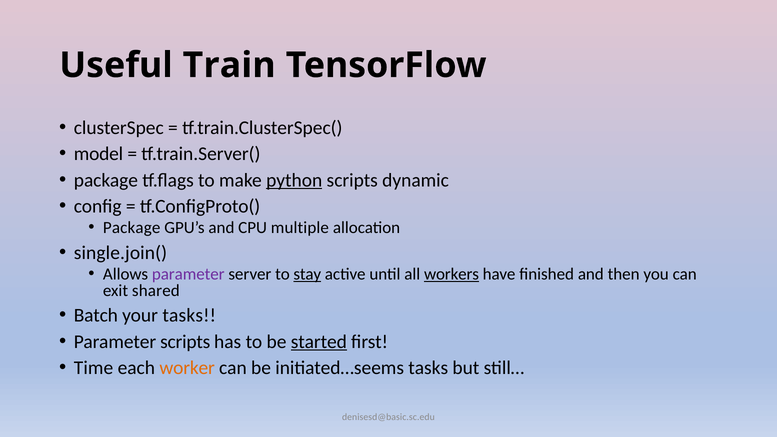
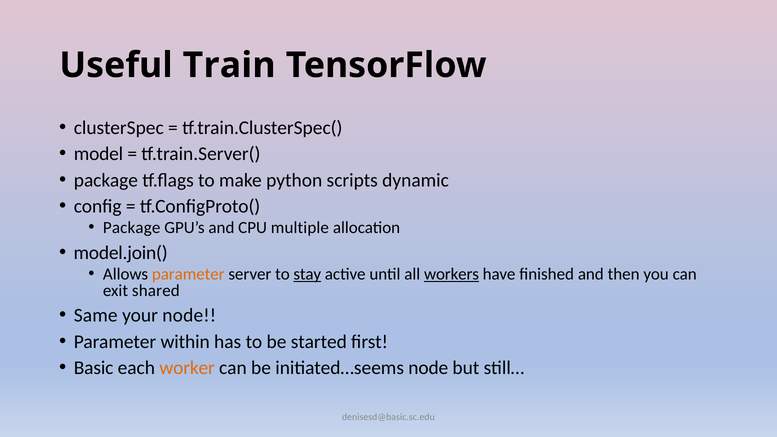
python underline: present -> none (294, 180)
single.join(: single.join( -> model.join( (121, 253)
parameter colour: purple -> orange (188, 274)
Batch: Batch -> Same (96, 316)
your tasks: tasks -> node (189, 316)
Parameter scripts: scripts -> within (185, 342)
started underline: present -> none (319, 342)
Time: Time -> Basic (94, 368)
initiated…seems tasks: tasks -> node (428, 368)
